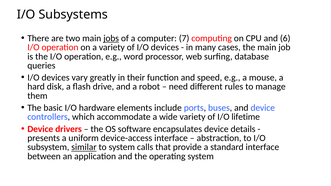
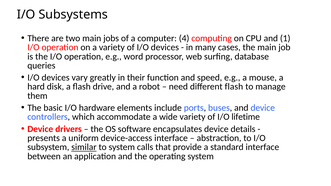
jobs underline: present -> none (111, 38)
7: 7 -> 4 (184, 38)
6: 6 -> 1 (285, 38)
different rules: rules -> flash (234, 87)
